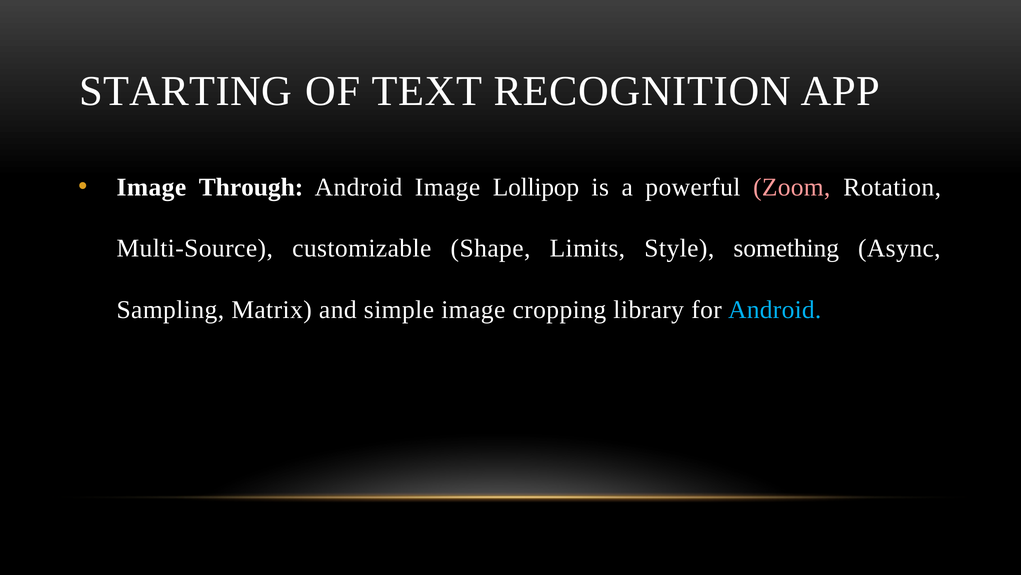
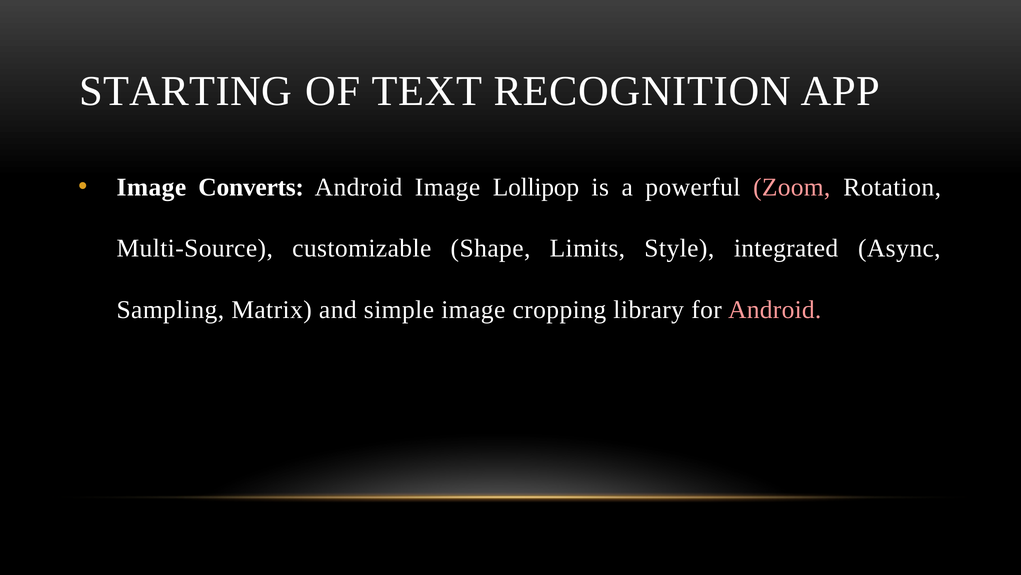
Through: Through -> Converts (251, 187)
something: something -> integrated (786, 248)
Android colour: light blue -> pink (775, 309)
